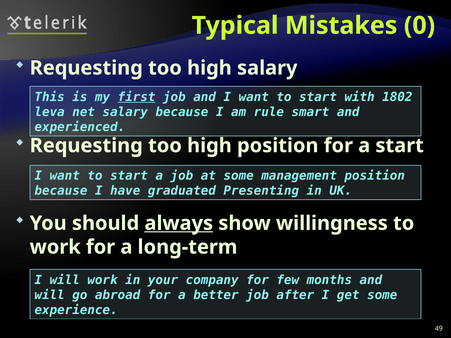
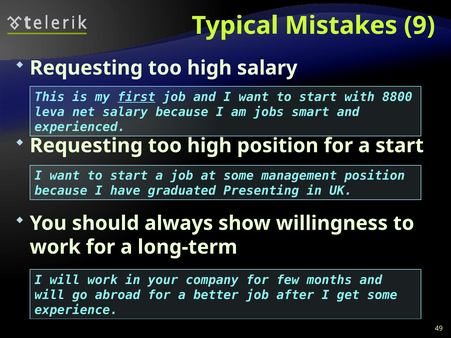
0: 0 -> 9 (420, 26)
1802: 1802 -> 8800 (397, 97)
rule: rule -> jobs (269, 112)
always underline: present -> none (179, 223)
